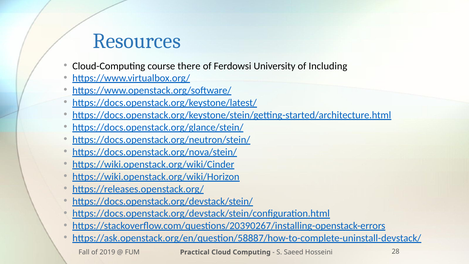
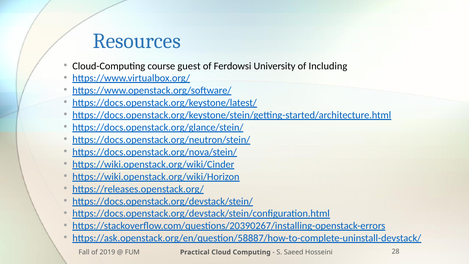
there: there -> guest (189, 66)
